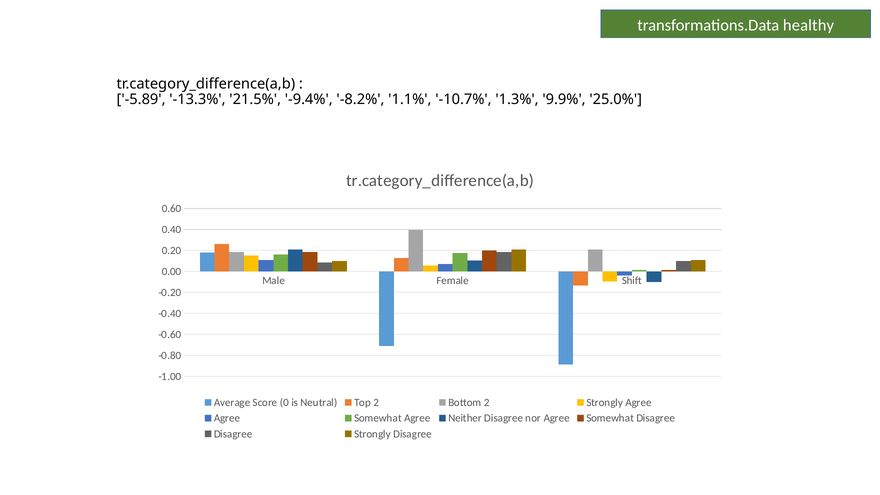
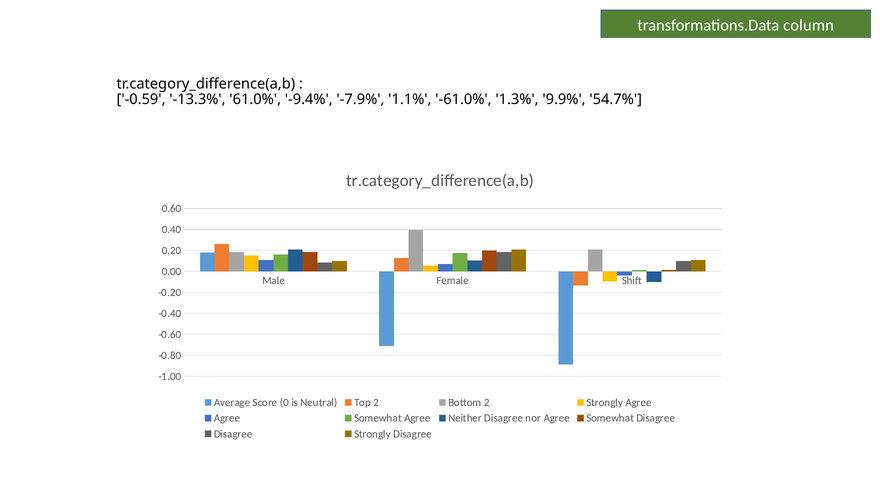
healthy: healthy -> column (809, 25)
-5.89: -5.89 -> -0.59 (141, 99)
21.5%: 21.5% -> 61.0% (255, 99)
-8.2%: -8.2% -> -7.9% (361, 99)
-10.7%: -10.7% -> -61.0% (463, 99)
25.0%: 25.0% -> 54.7% (616, 99)
